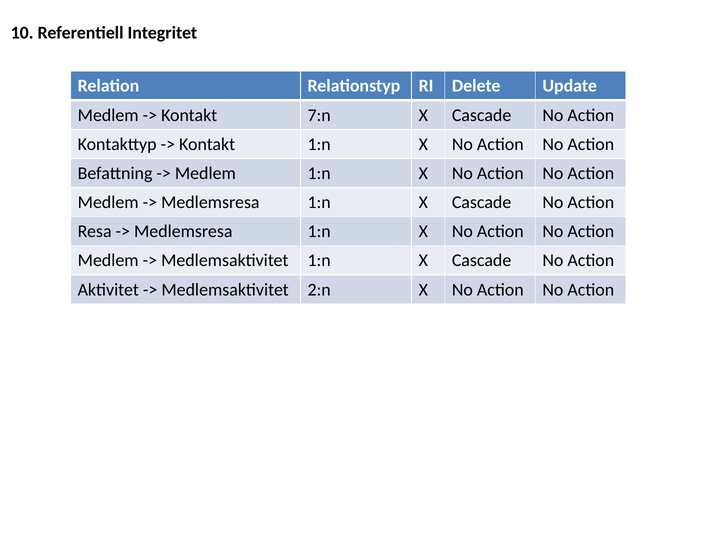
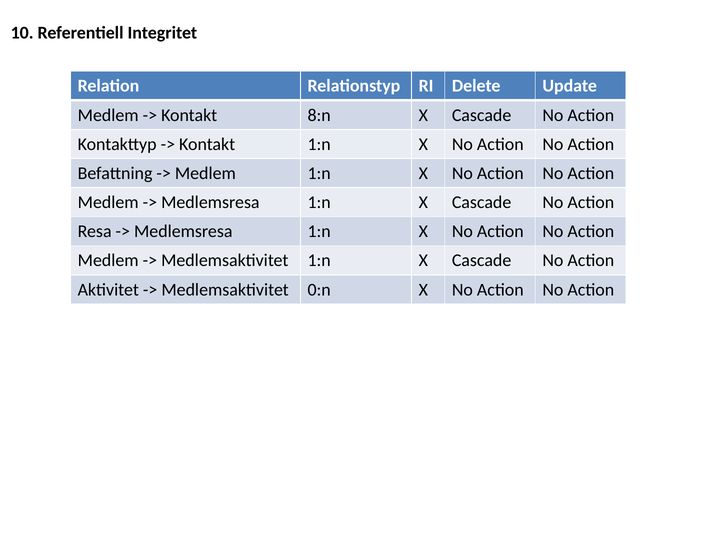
7:n: 7:n -> 8:n (319, 115)
2:n: 2:n -> 0:n (319, 290)
